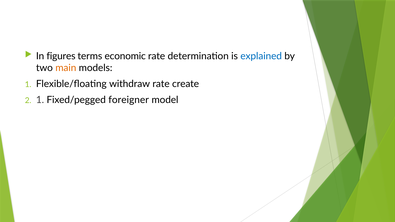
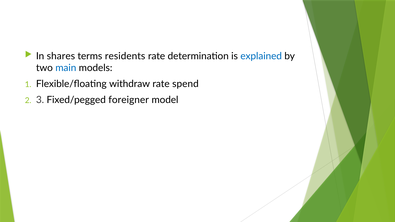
figures: figures -> shares (61, 56)
economic: economic -> residents (125, 56)
main colour: orange -> blue (66, 68)
create: create -> spend (185, 84)
2 1: 1 -> 3 (40, 100)
